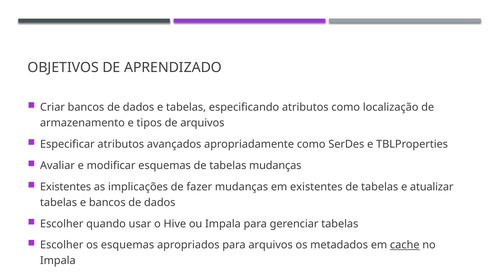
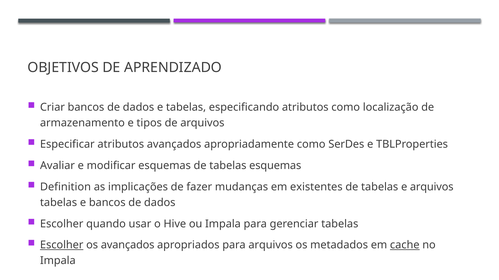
tabelas mudanças: mudanças -> esquemas (275, 166)
Existentes: Existentes -> Definition (66, 187)
e atualizar: atualizar -> arquivos (432, 187)
Escolher underline: none -> present (62, 246)
os esquemas: esquemas -> avançados (128, 246)
